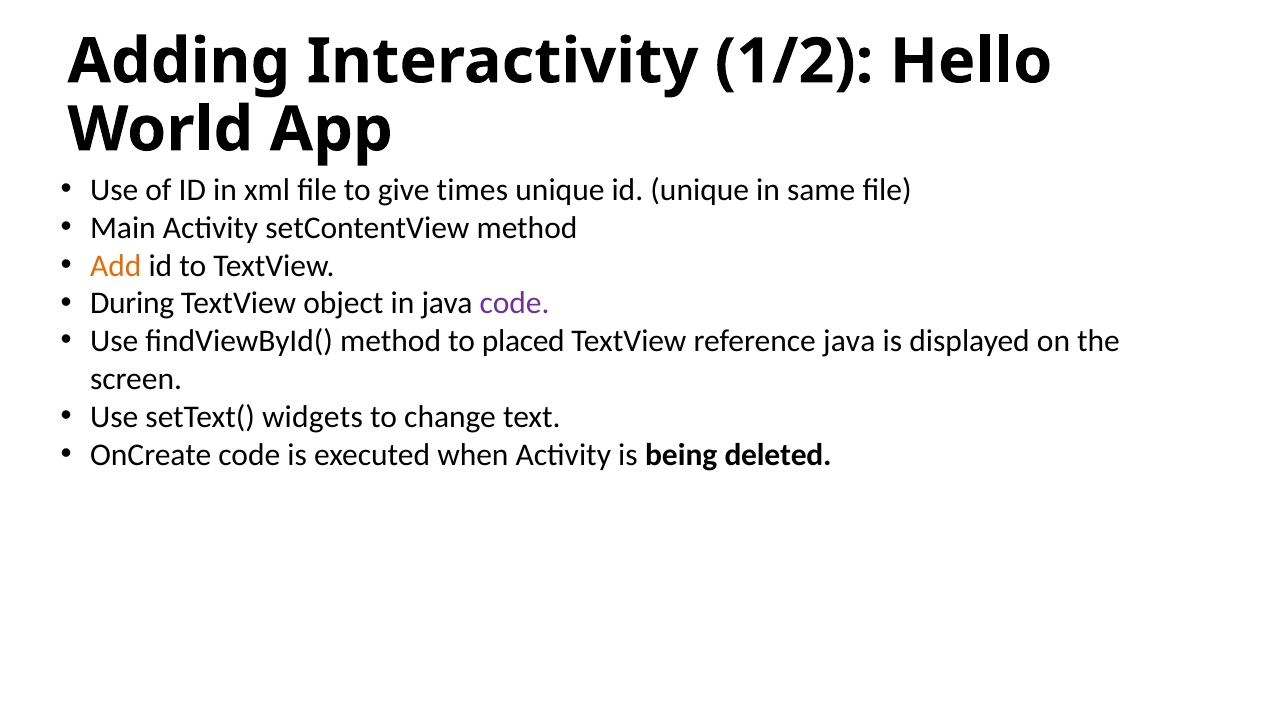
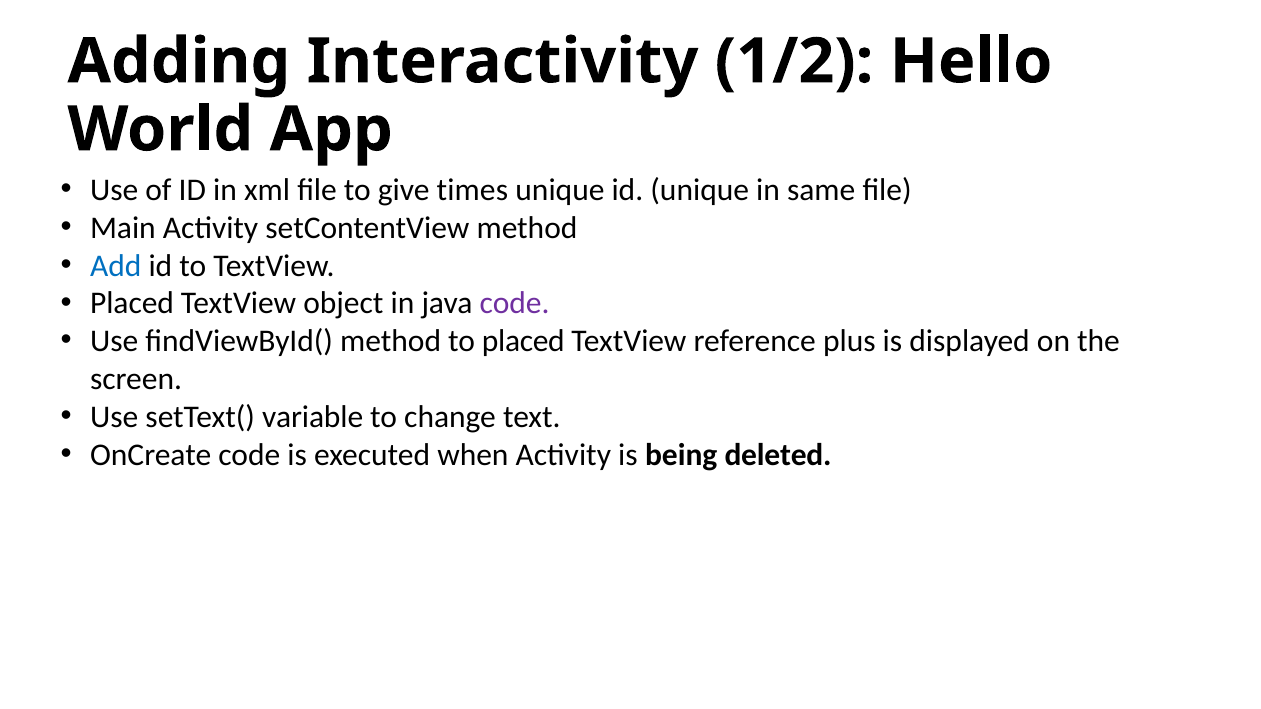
Add colour: orange -> blue (116, 266)
During: During -> Placed (132, 304)
reference java: java -> plus (849, 341)
widgets: widgets -> variable (313, 417)
